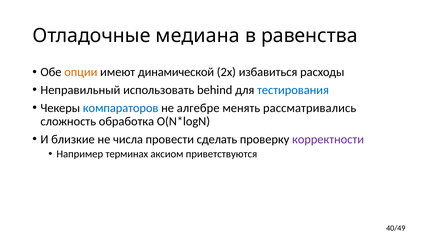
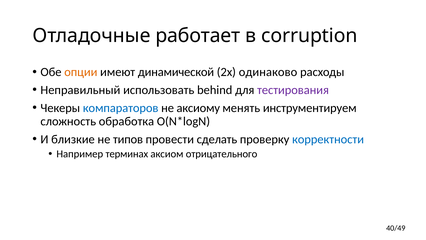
медиана: медиана -> работает (198, 36)
равенства: равенства -> corruption (309, 36)
избавиться: избавиться -> одинаково (268, 72)
тестирования colour: blue -> purple (293, 90)
алгебре: алгебре -> аксиому (198, 108)
рассматривались: рассматривались -> инструментируем (310, 108)
числа: числа -> типов (128, 139)
корректности colour: purple -> blue (328, 139)
приветствуются: приветствуются -> отрицательного (222, 154)
